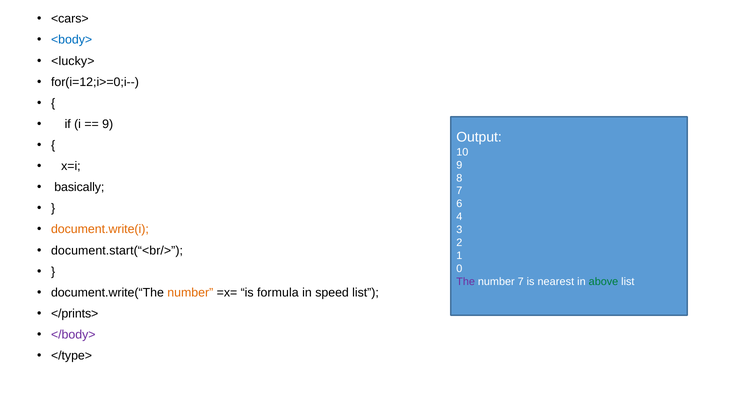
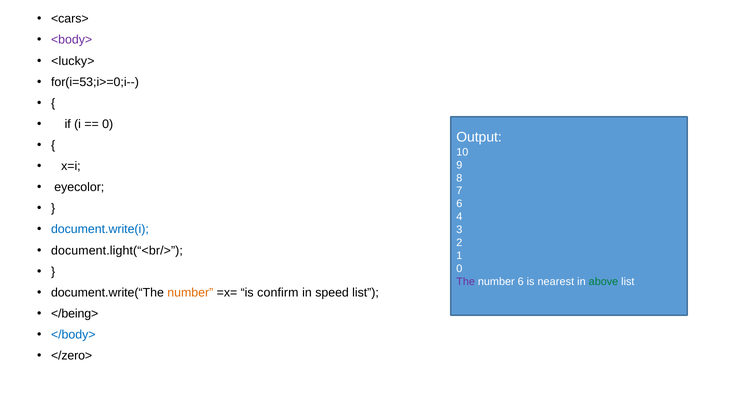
<body> colour: blue -> purple (72, 40)
for(i=12;i>=0;i--: for(i=12;i>=0;i-- -> for(i=53;i>=0;i-- (95, 82)
9: 9 -> 0 (108, 124)
basically: basically -> eyecolor (79, 187)
document.write(i colour: orange -> blue (100, 230)
document.start(“<br/>: document.start(“<br/> -> document.light(“<br/> (117, 251)
number 7: 7 -> 6 (521, 282)
formula: formula -> confirm (278, 293)
</prints>: </prints> -> </being> (75, 314)
</body> colour: purple -> blue (73, 335)
</type>: </type> -> </zero> (72, 356)
